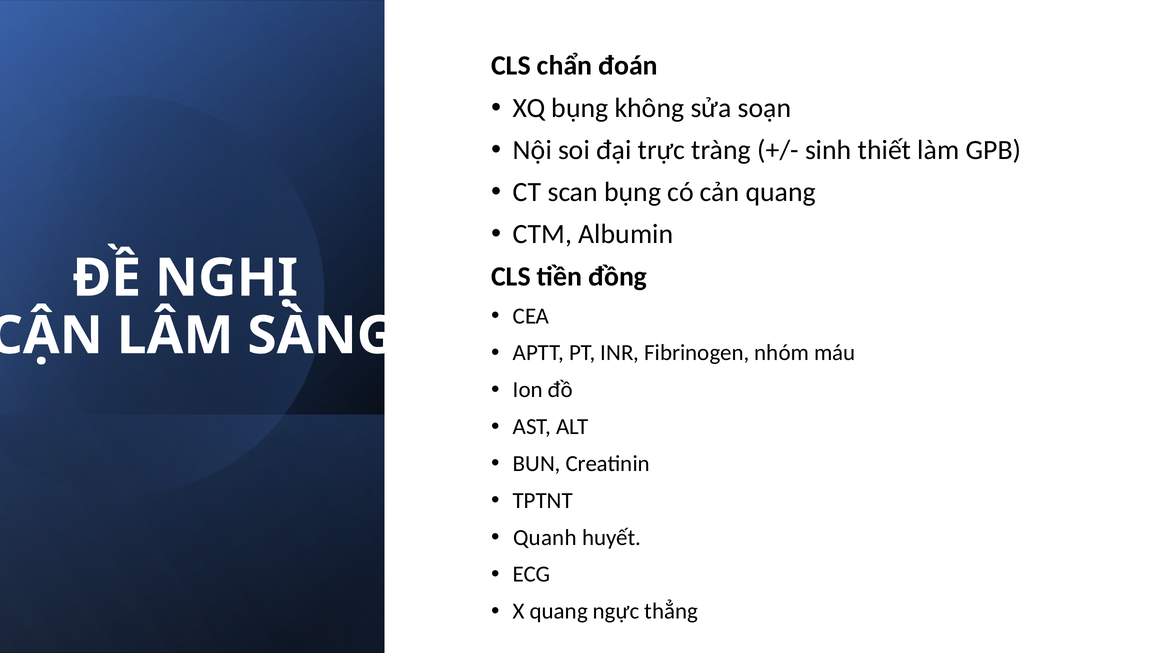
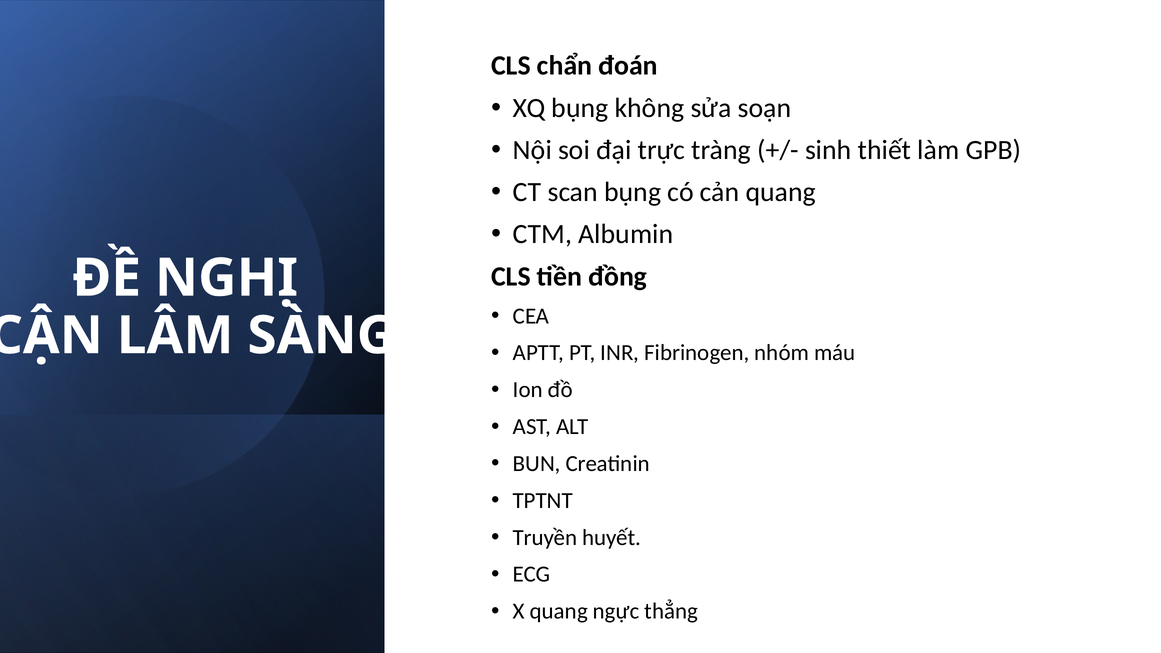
Quanh: Quanh -> Truyền (545, 537)
